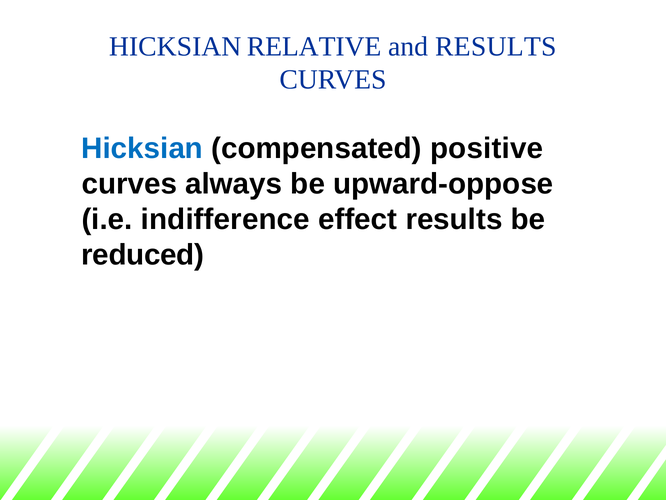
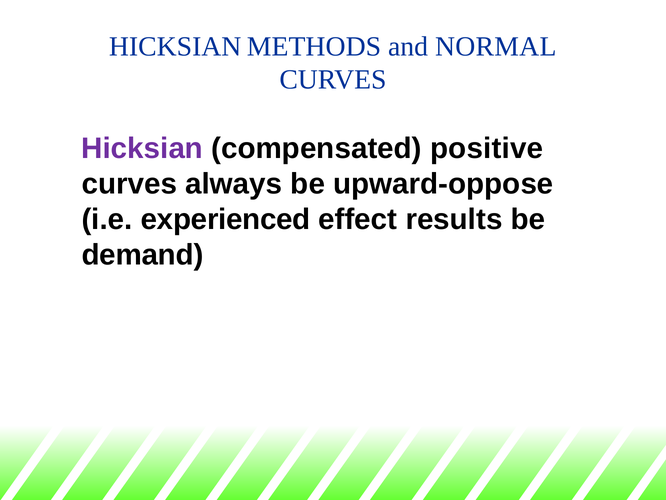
RELATIVE: RELATIVE -> METHODS (314, 46)
and RESULTS: RESULTS -> NORMAL (496, 46)
Hicksian colour: blue -> purple (142, 148)
indifference: indifference -> experienced (226, 219)
reduced: reduced -> demand (143, 255)
